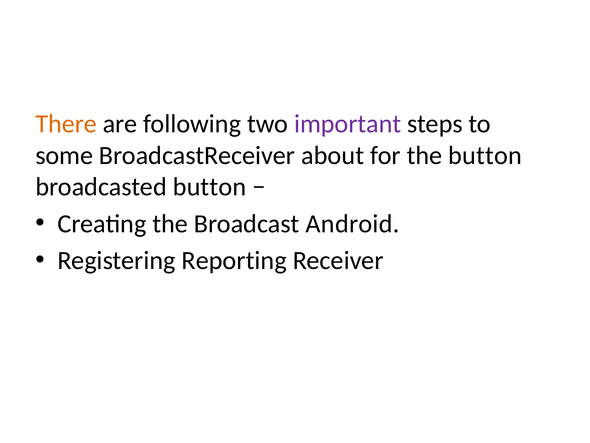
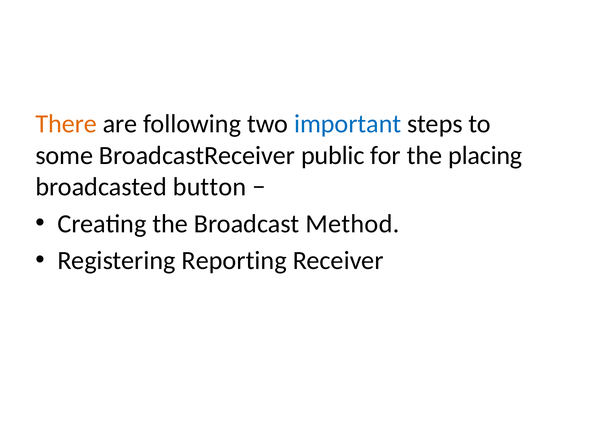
important colour: purple -> blue (348, 124)
about: about -> public (333, 155)
the button: button -> placing (485, 155)
Android: Android -> Method (352, 223)
